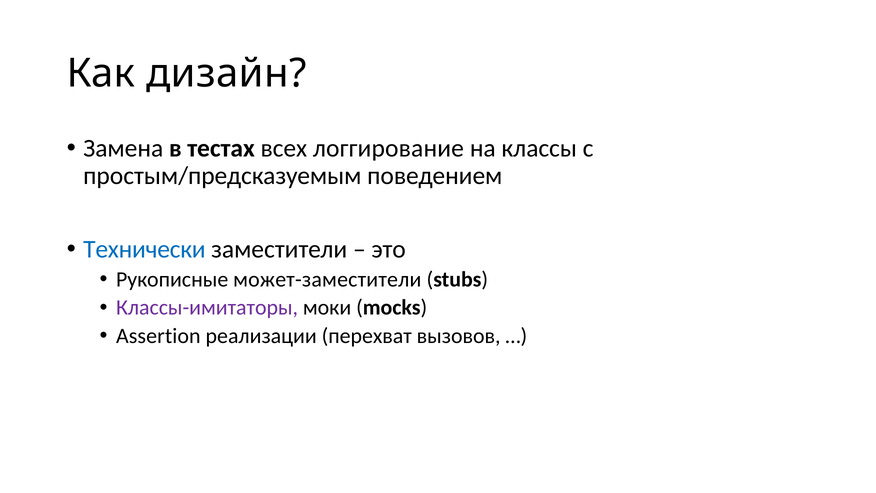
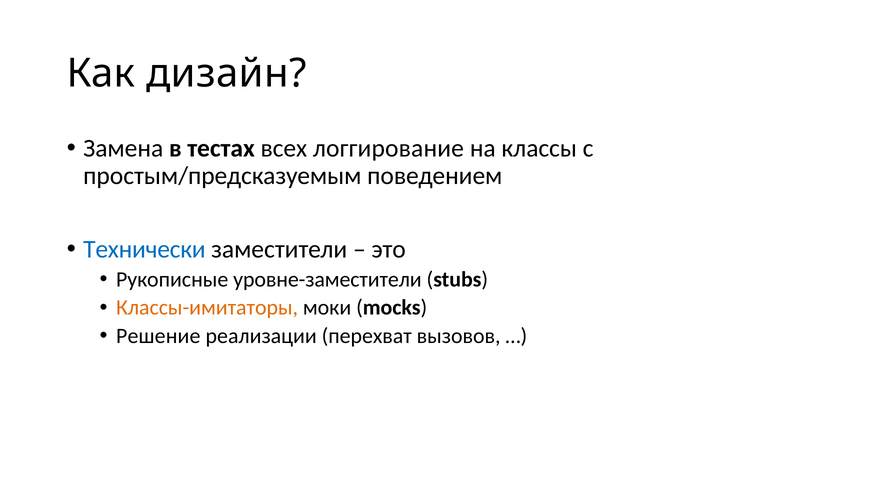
может-заместители: может-заместители -> уровне-заместители (327, 279)
Классы-имитаторы colour: purple -> orange (207, 308)
Assertion: Assertion -> Решение (158, 336)
